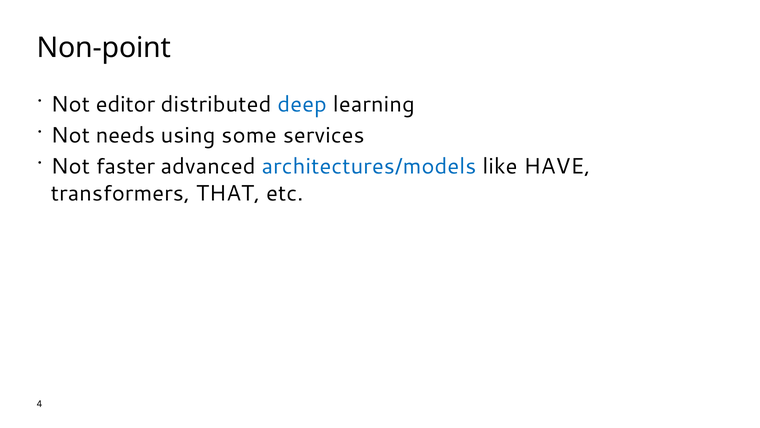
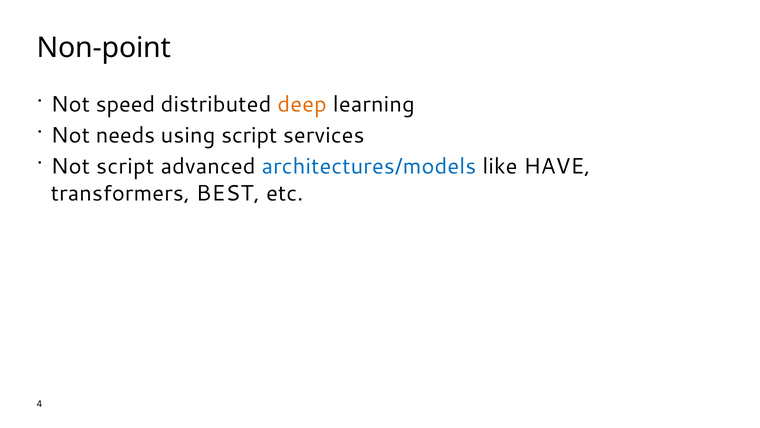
editor: editor -> speed (125, 104)
deep colour: blue -> orange (302, 104)
using some: some -> script (249, 135)
Not faster: faster -> script (125, 166)
THAT: THAT -> BEST (228, 193)
